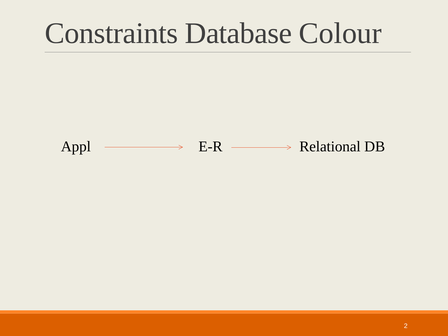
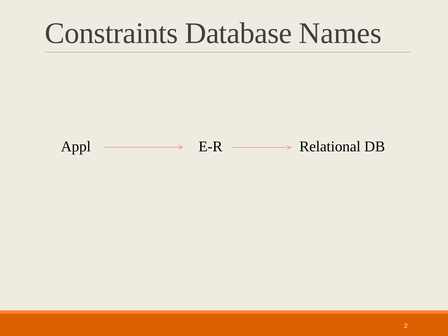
Colour: Colour -> Names (340, 33)
